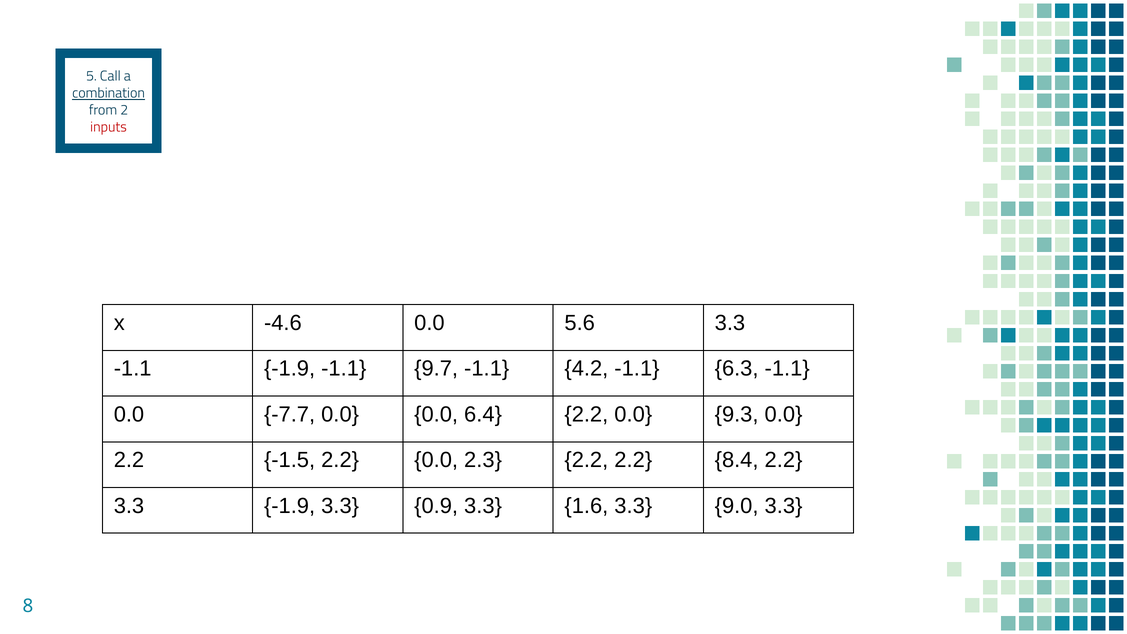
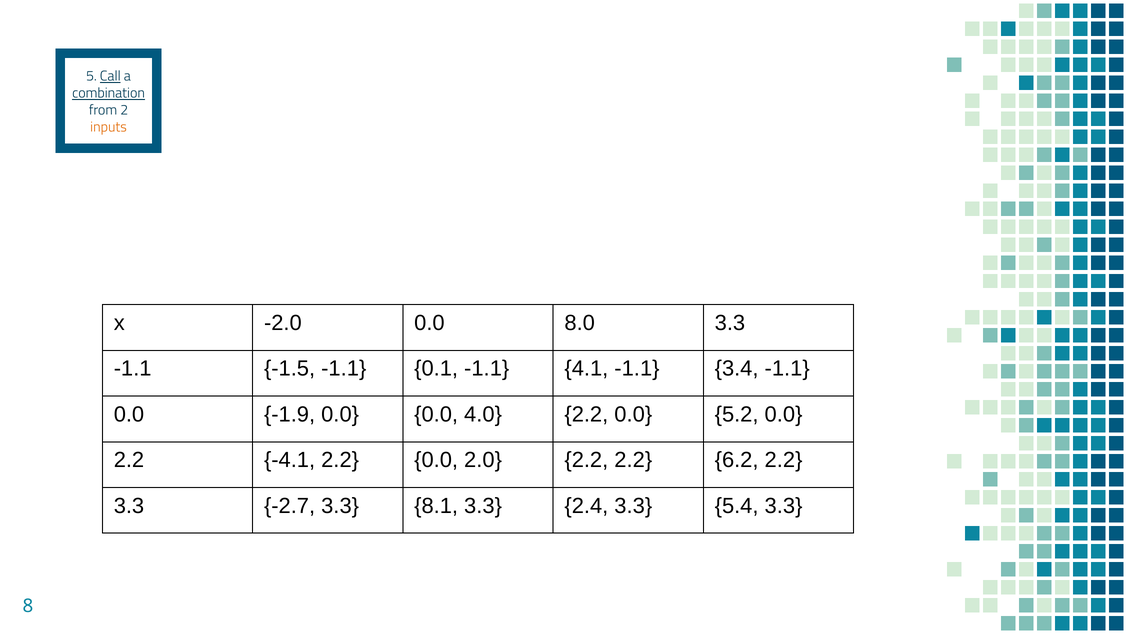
Call underline: none -> present (110, 76)
inputs colour: red -> orange (109, 127)
-4.6: -4.6 -> -2.0 (283, 323)
5.6: 5.6 -> 8.0 (580, 323)
-1.1 -1.9: -1.9 -> -1.5 (290, 369)
9.7: 9.7 -> 0.1 (436, 369)
4.2: 4.2 -> 4.1 (586, 369)
6.3: 6.3 -> 3.4 (737, 369)
-7.7: -7.7 -> -1.9 (290, 414)
6.4: 6.4 -> 4.0 (483, 414)
9.3: 9.3 -> 5.2 (737, 414)
-1.5: -1.5 -> -4.1 (290, 460)
2.3: 2.3 -> 2.0 (483, 460)
8.4: 8.4 -> 6.2 (737, 460)
3.3 -1.9: -1.9 -> -2.7 (290, 506)
0.9: 0.9 -> 8.1 (436, 506)
1.6: 1.6 -> 2.4 (586, 506)
9.0: 9.0 -> 5.4 (737, 506)
